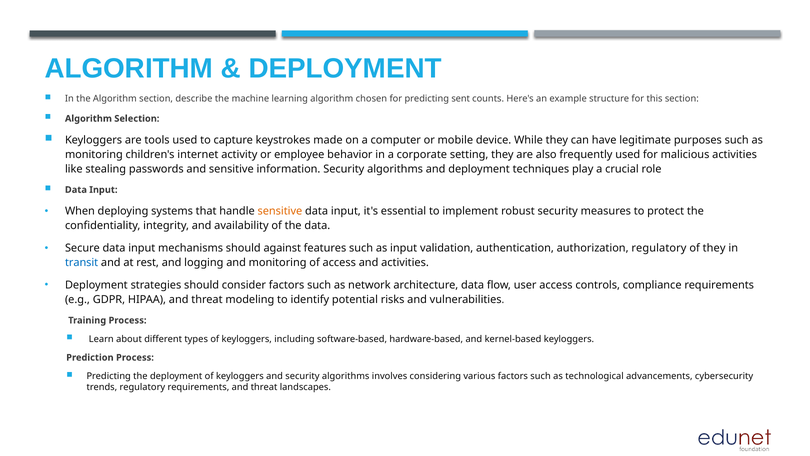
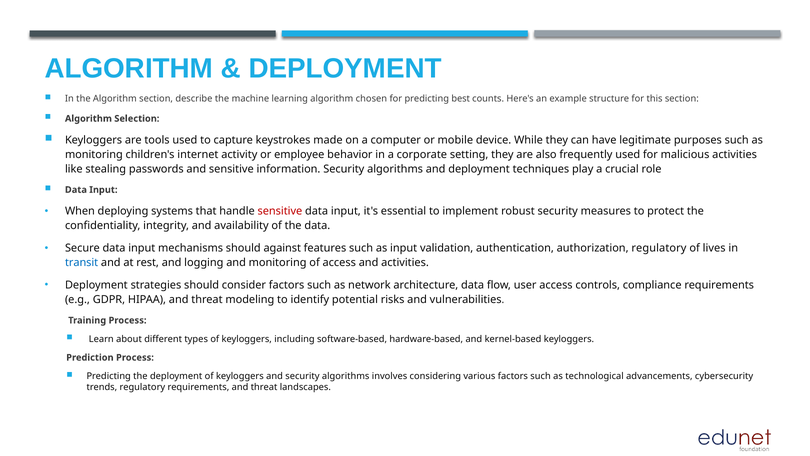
sent: sent -> best (461, 99)
sensitive colour: orange -> red (280, 211)
of they: they -> lives (714, 248)
